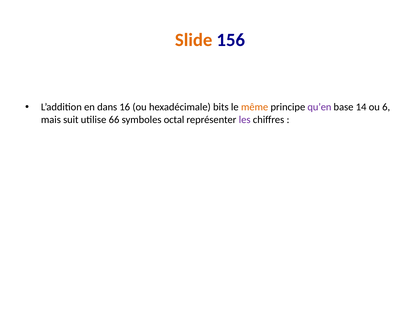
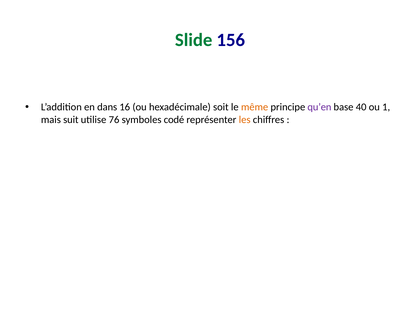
Slide colour: orange -> green (194, 40)
bits: bits -> soit (221, 107)
14: 14 -> 40 (361, 107)
6: 6 -> 1 (386, 107)
66: 66 -> 76 (114, 120)
octal: octal -> codé (174, 120)
les colour: purple -> orange (245, 120)
